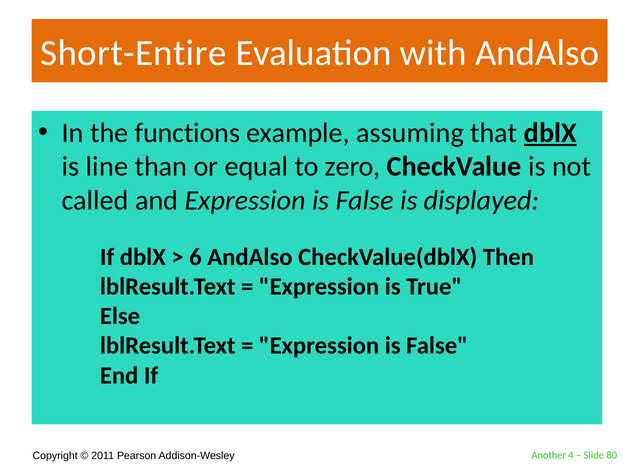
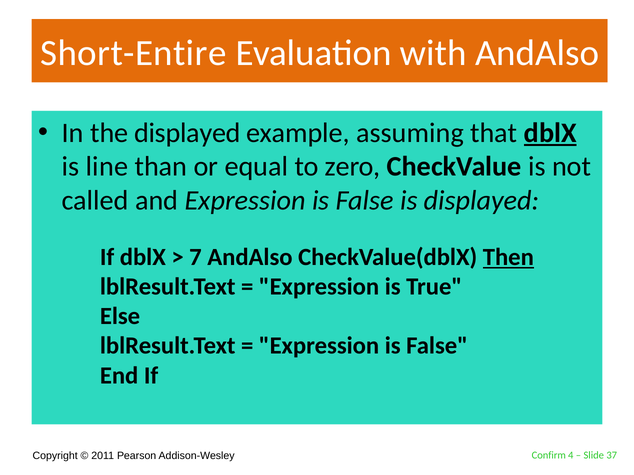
the functions: functions -> displayed (187, 133)
6: 6 -> 7 (195, 257)
Then underline: none -> present (508, 257)
Another: Another -> Confirm (549, 456)
80: 80 -> 37 (612, 456)
